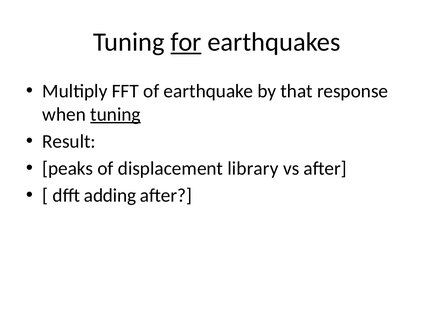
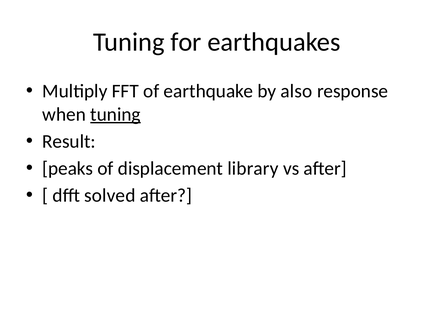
for underline: present -> none (186, 42)
that: that -> also (297, 91)
adding: adding -> solved (110, 195)
